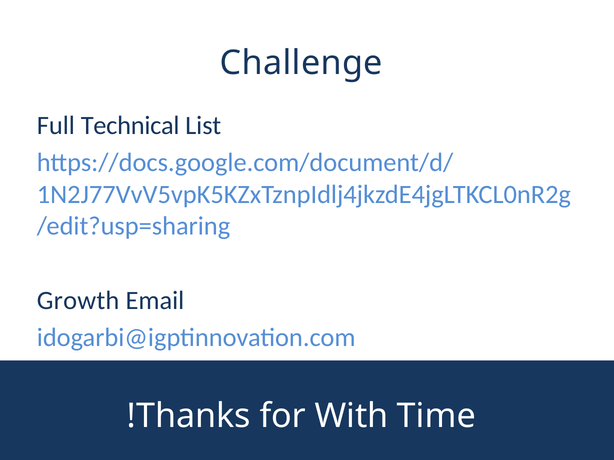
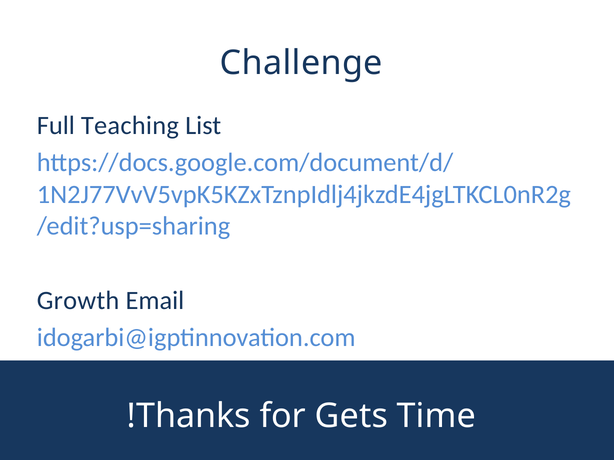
Technical: Technical -> Teaching (130, 126)
With: With -> Gets (351, 417)
